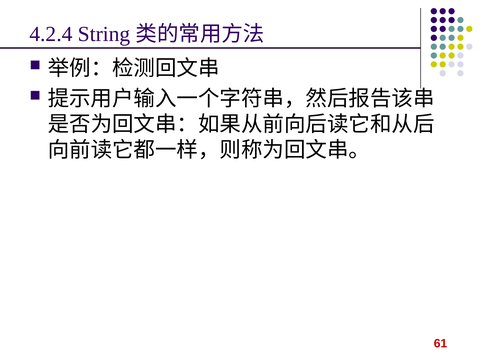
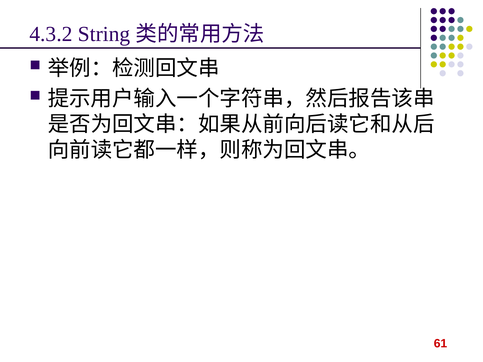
4.2.4: 4.2.4 -> 4.3.2 (51, 34)
